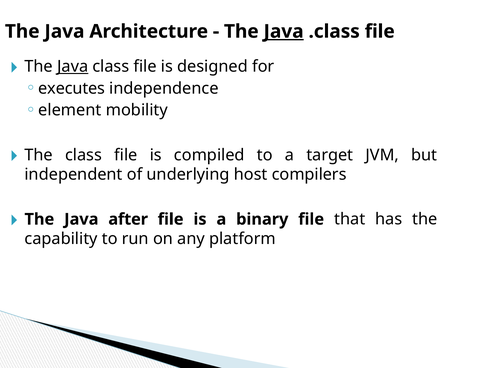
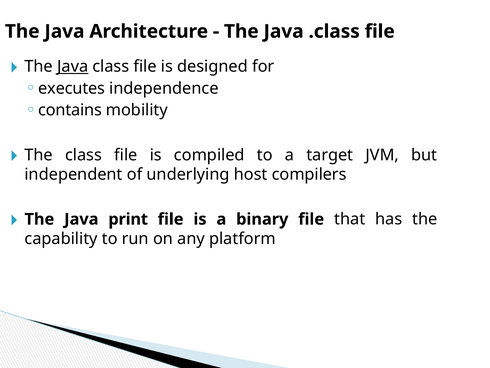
Java underline: present -> none (284, 31)
element: element -> contains (70, 110)
after: after -> print (128, 219)
